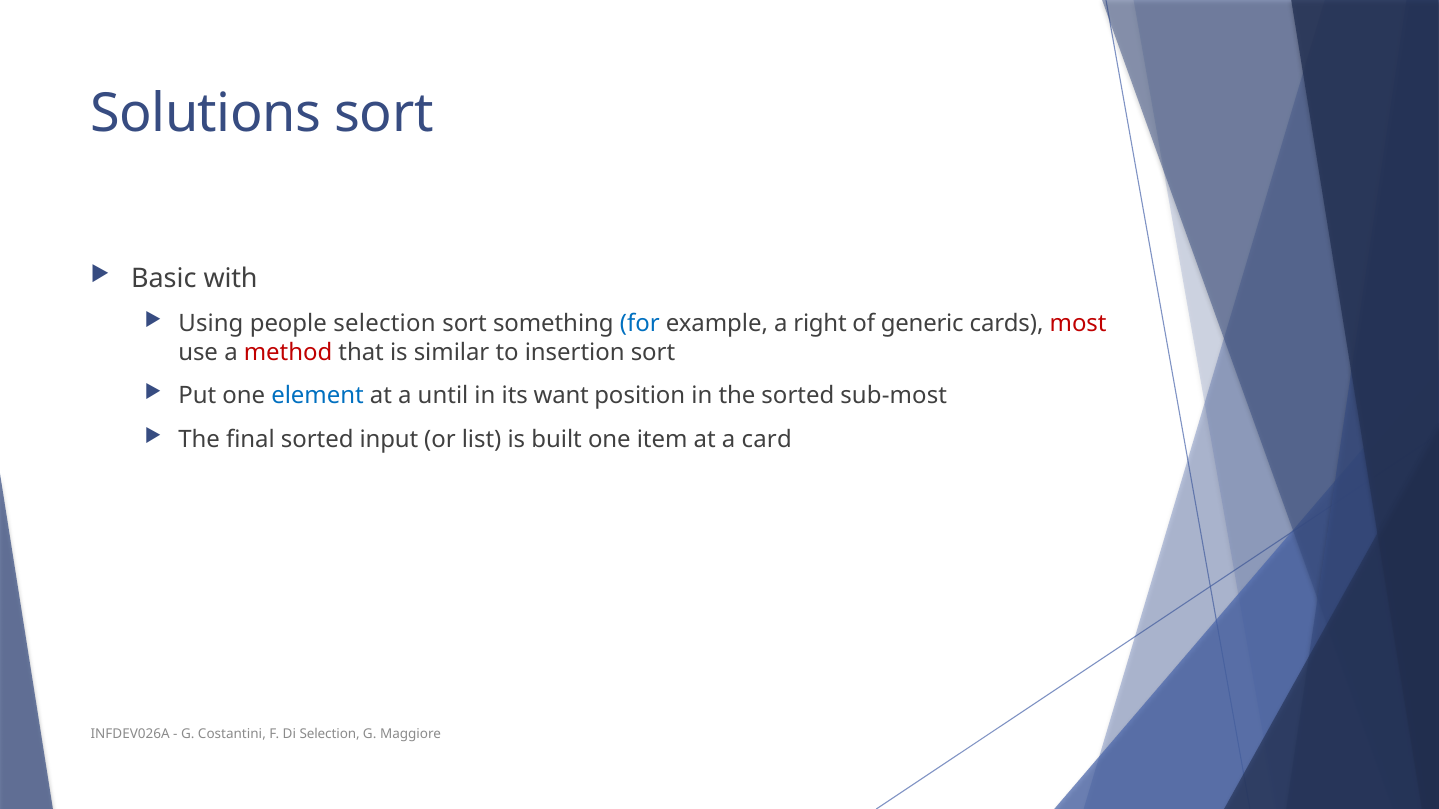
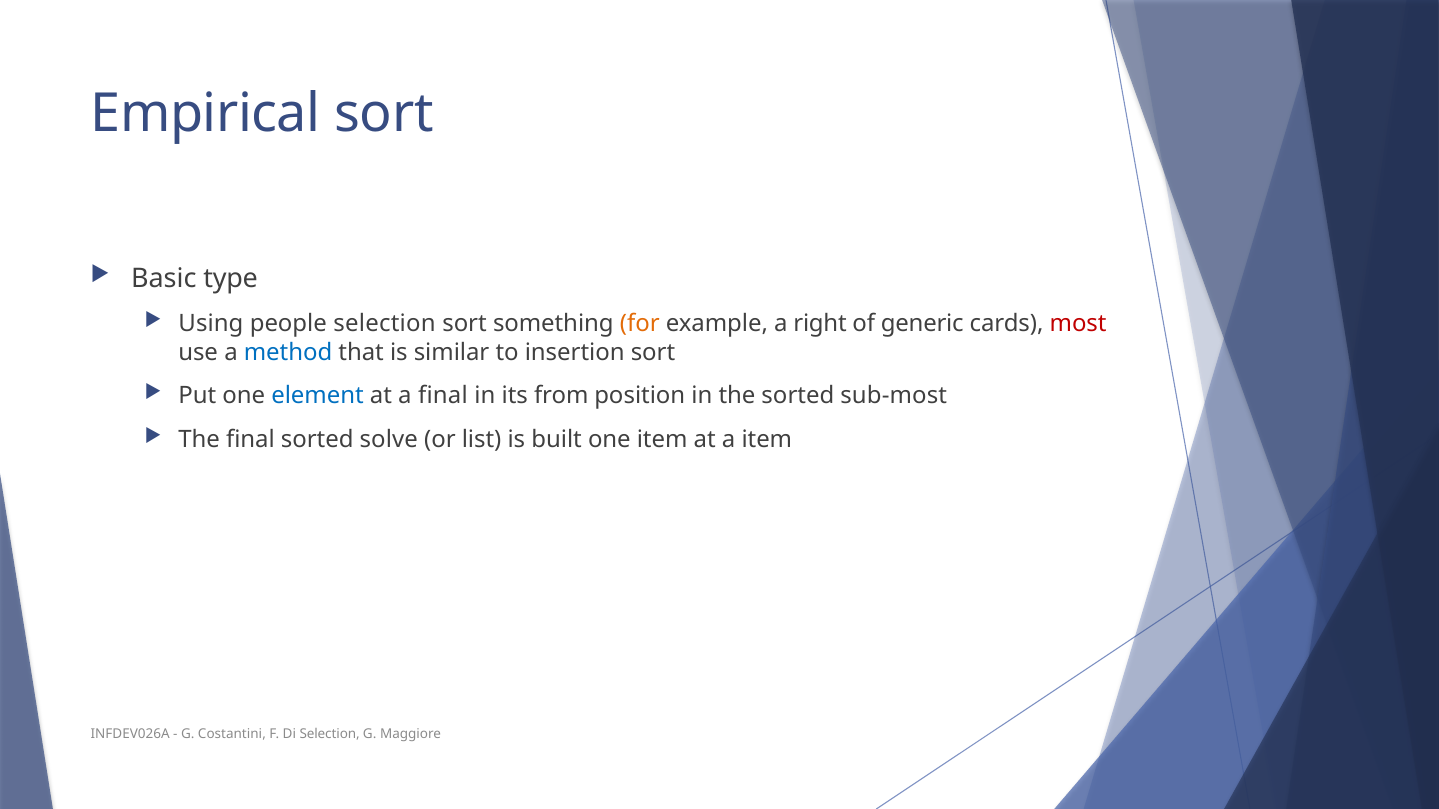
Solutions: Solutions -> Empirical (206, 113)
with: with -> type (231, 278)
for colour: blue -> orange (640, 324)
method colour: red -> blue (288, 353)
a until: until -> final (443, 396)
want: want -> from (561, 396)
input: input -> solve (389, 440)
a card: card -> item (767, 440)
